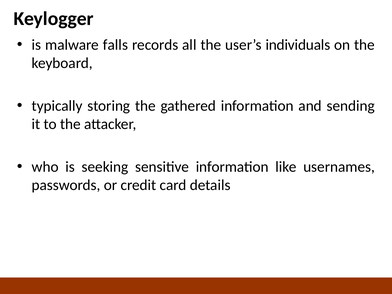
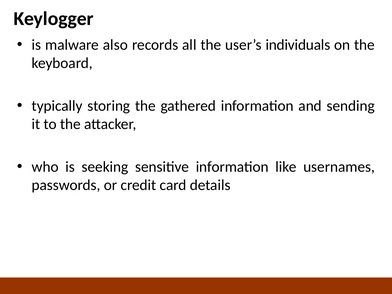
falls: falls -> also (115, 45)
